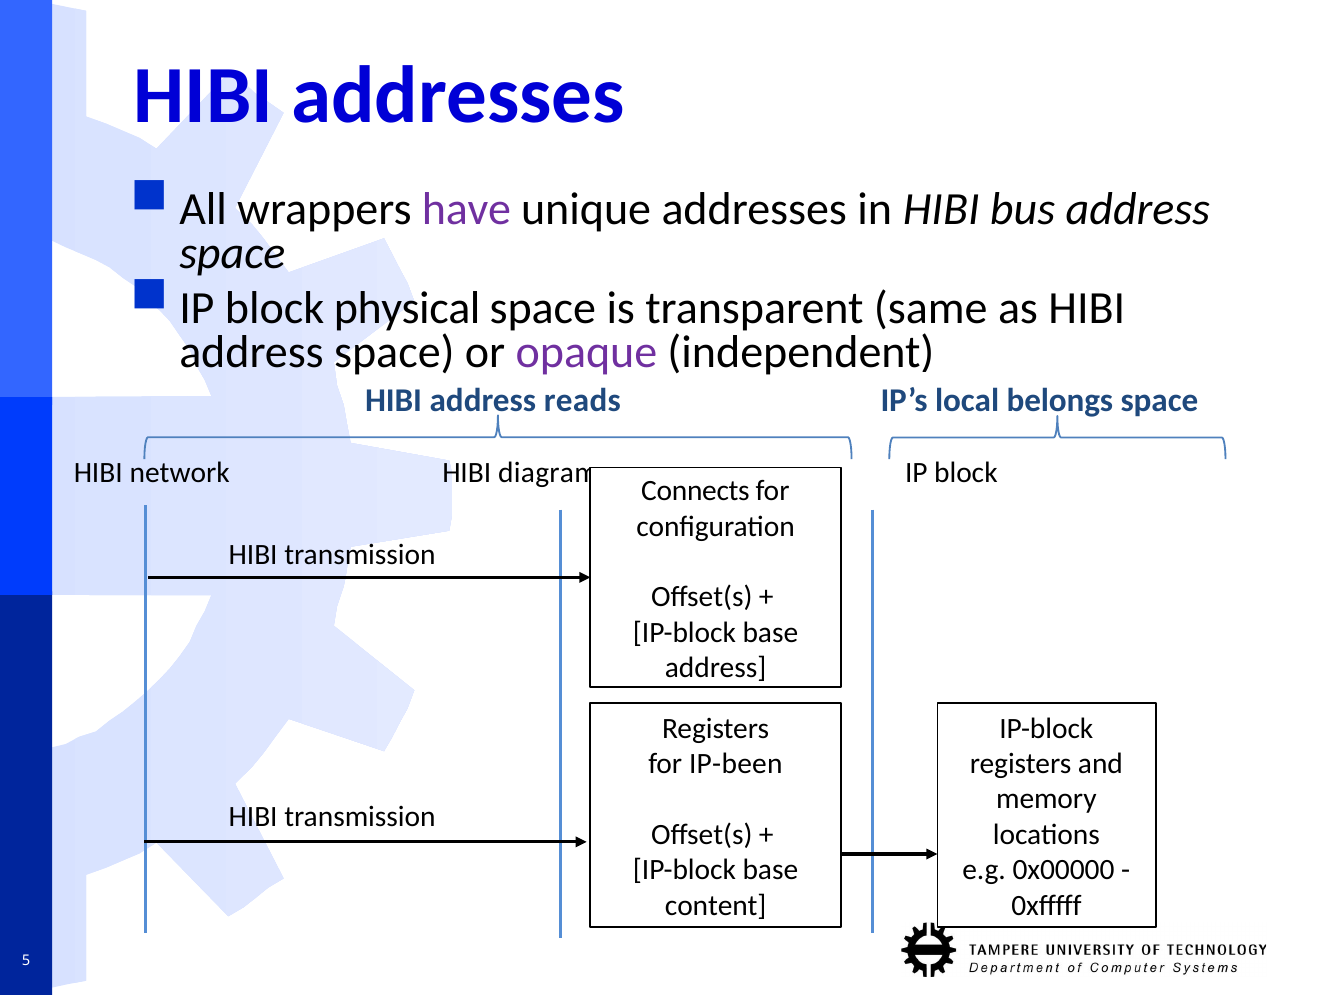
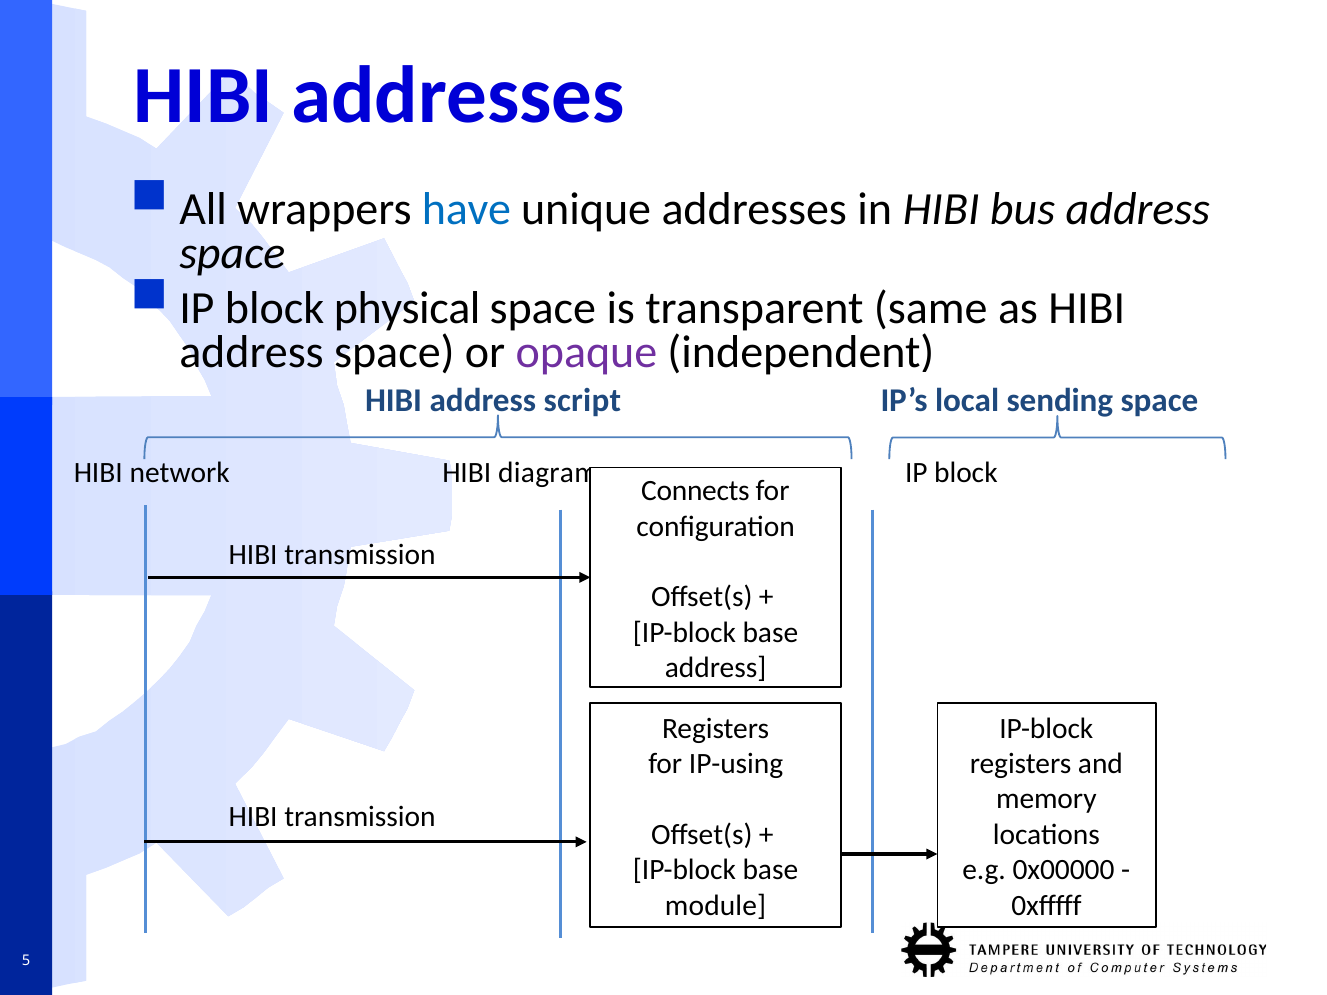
have colour: purple -> blue (467, 209)
reads: reads -> script (582, 401)
belongs: belongs -> sending (1060, 401)
IP-been: IP-been -> IP-using (736, 764)
content: content -> module (716, 906)
